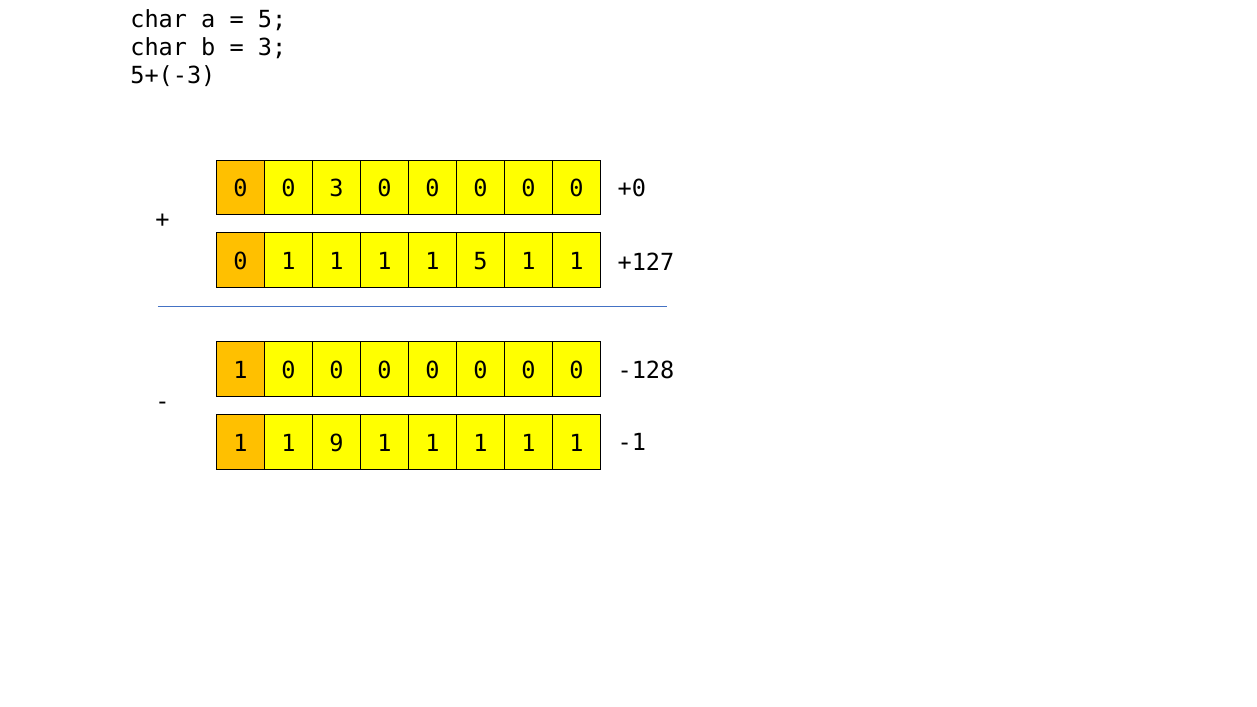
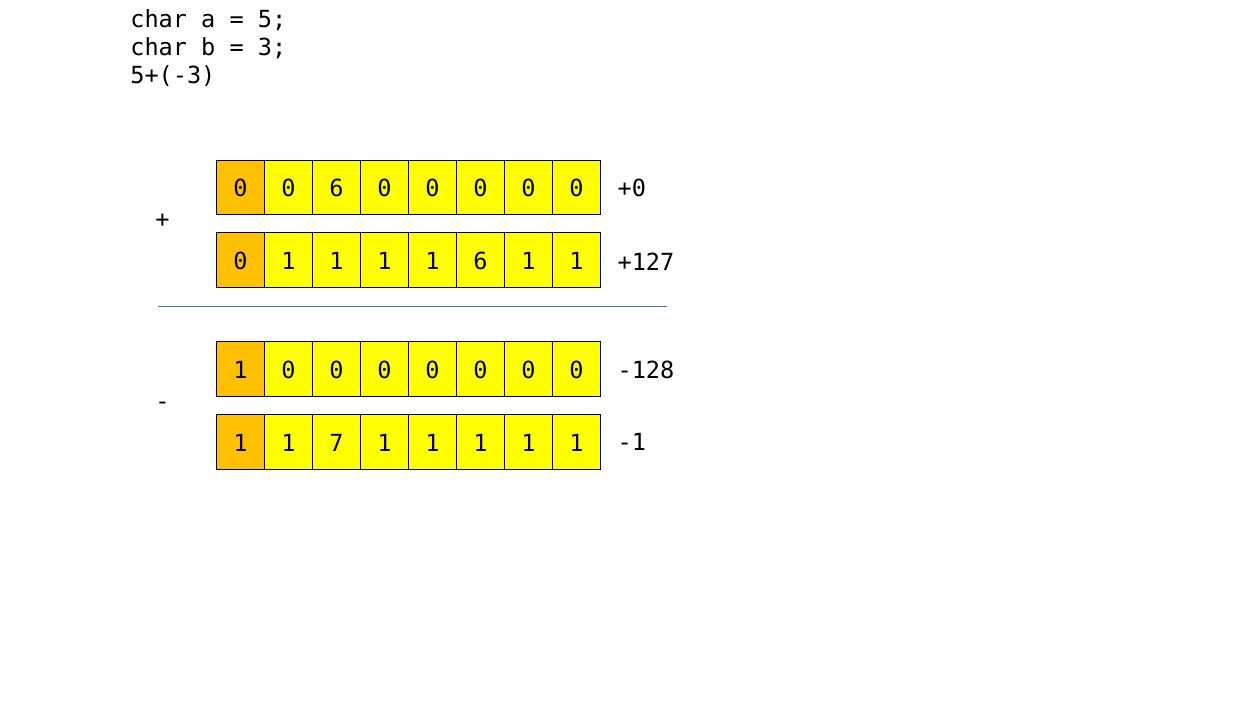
0 3: 3 -> 6 (336, 189)
1 5: 5 -> 6 (481, 262)
9: 9 -> 7 (336, 444)
